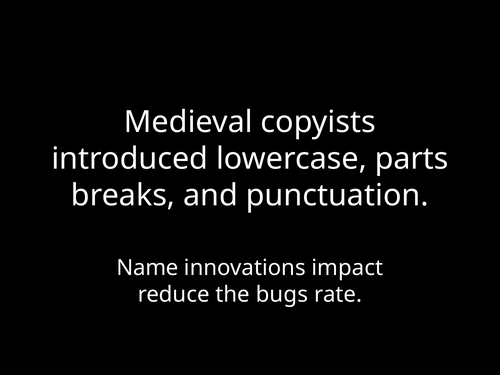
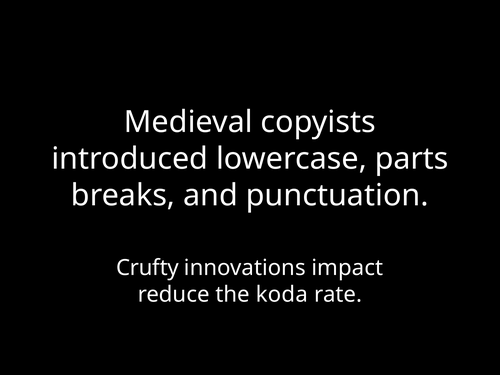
Name: Name -> Crufty (147, 268)
bugs: bugs -> koda (282, 294)
